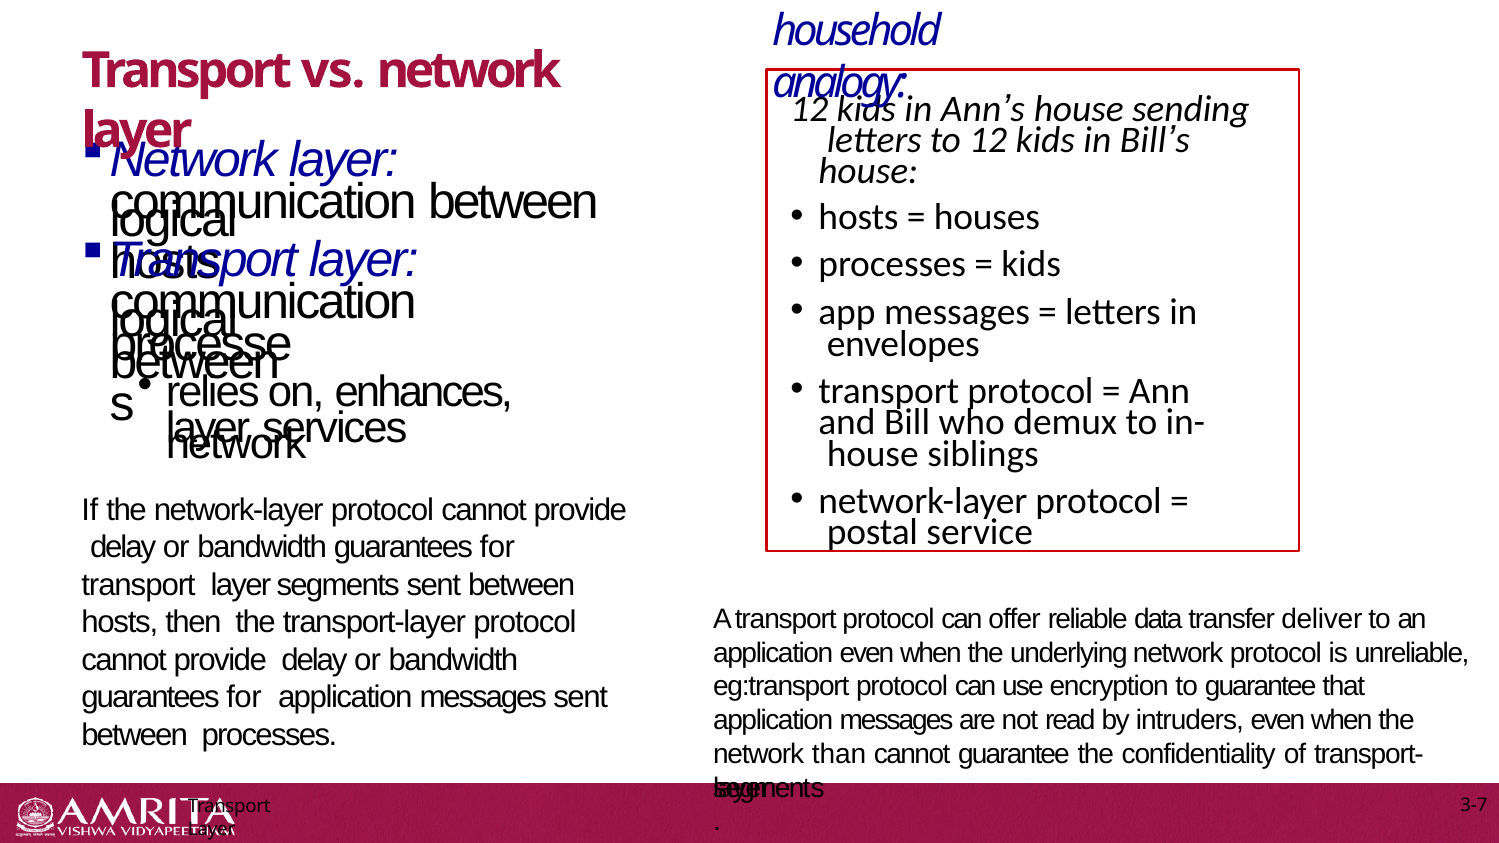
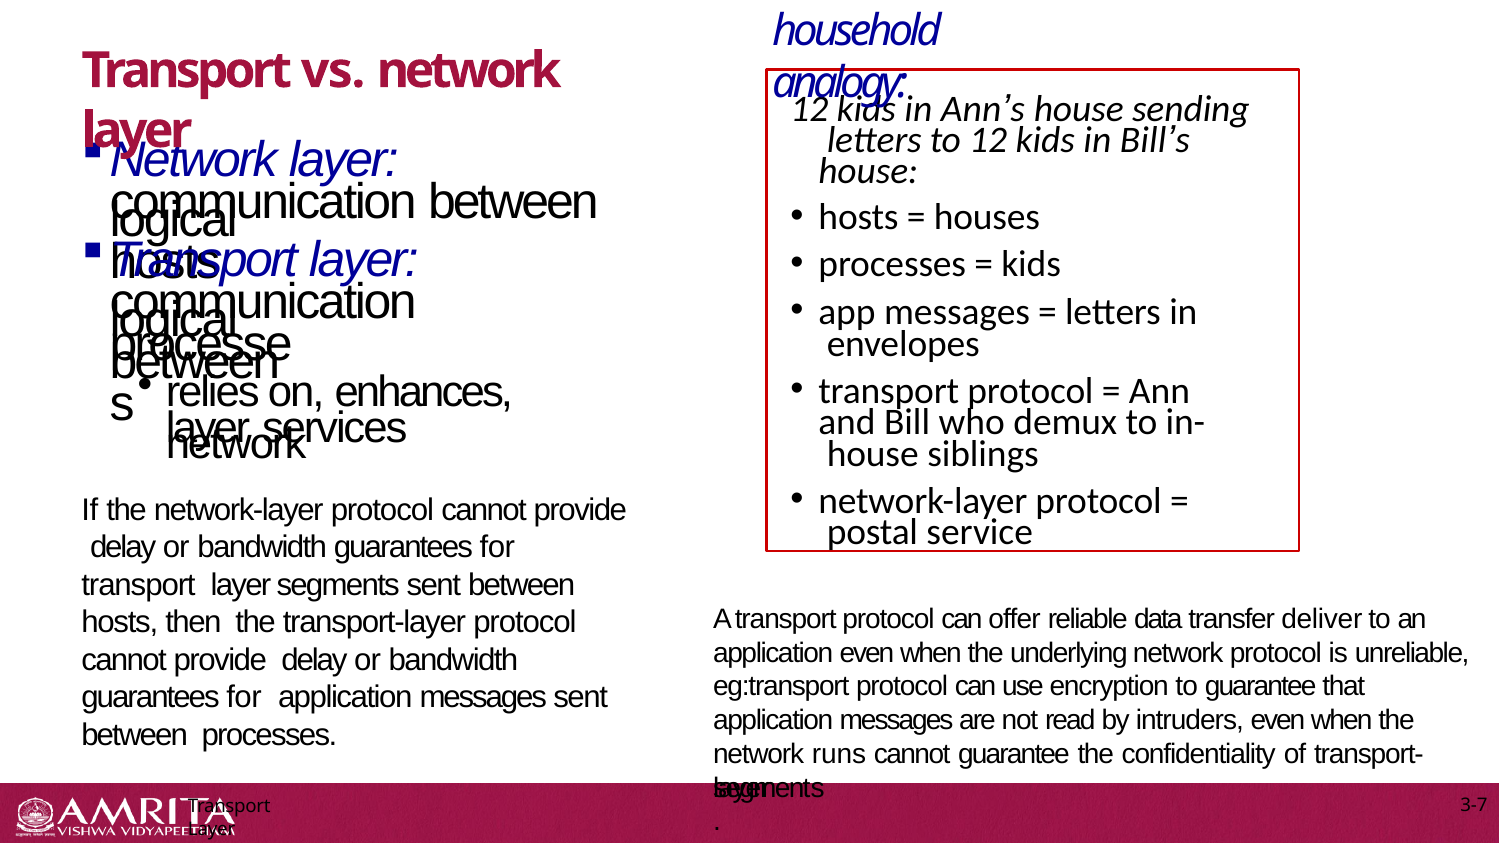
than: than -> runs (839, 754)
